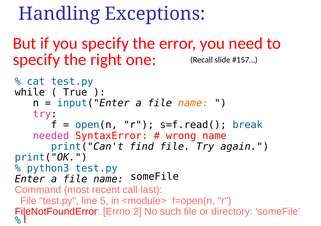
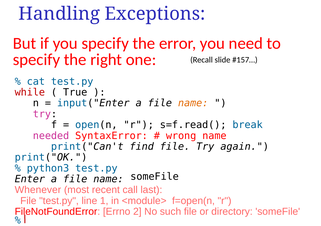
while colour: black -> red (30, 92)
Command: Command -> Whenever (38, 190)
5: 5 -> 1 (104, 201)
